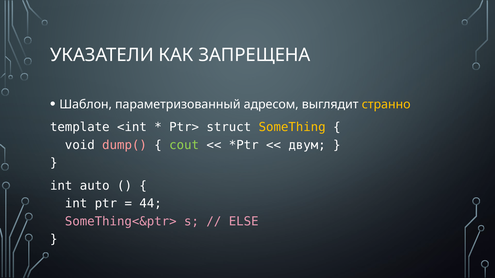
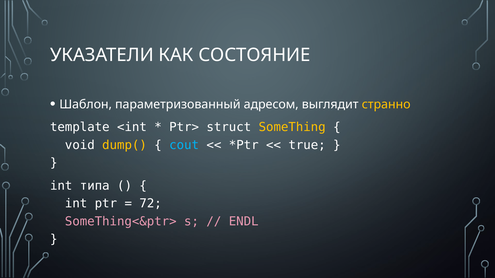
ЗАПРЕЩЕНА: ЗАПРЕЩЕНА -> СОСТОЯНИЕ (254, 55)
dump( colour: pink -> yellow (125, 145)
cout colour: light green -> light blue (184, 145)
двум: двум -> true (307, 145)
auto: auto -> типа (95, 186)
44: 44 -> 72 (151, 204)
ELSE: ELSE -> ENDL (244, 222)
